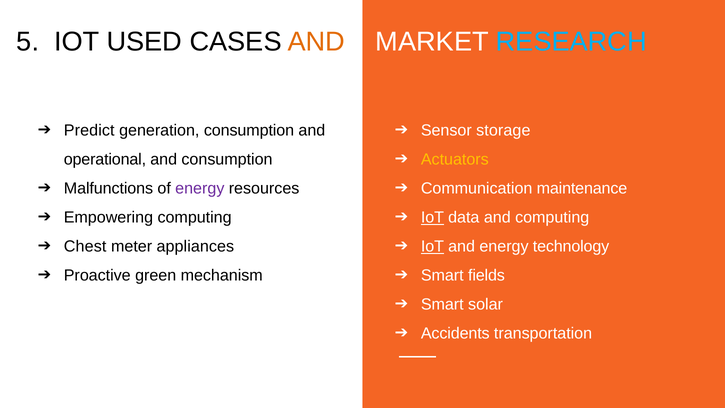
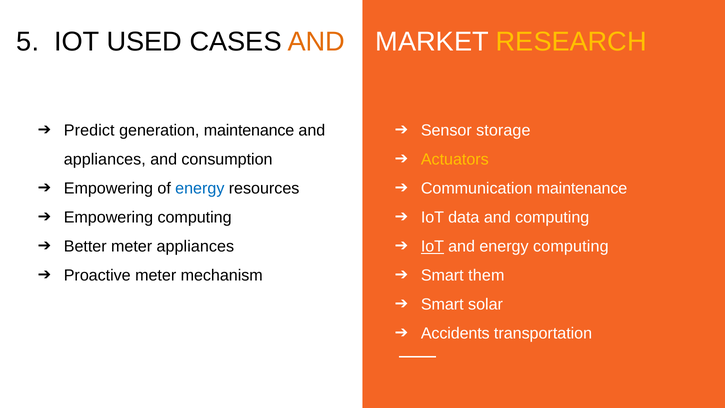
RESEARCH colour: light blue -> yellow (571, 42)
generation consumption: consumption -> maintenance (249, 130)
operational: operational -> appliances (105, 159)
Malfunctions: Malfunctions -> Empowering (108, 188)
energy colour: purple -> blue (200, 188)
IoT underline: present -> none (432, 217)
Chest: Chest -> Better (85, 246)
energy technology: technology -> computing (571, 246)
Proactive green: green -> meter (156, 275)
fields: fields -> them (486, 275)
